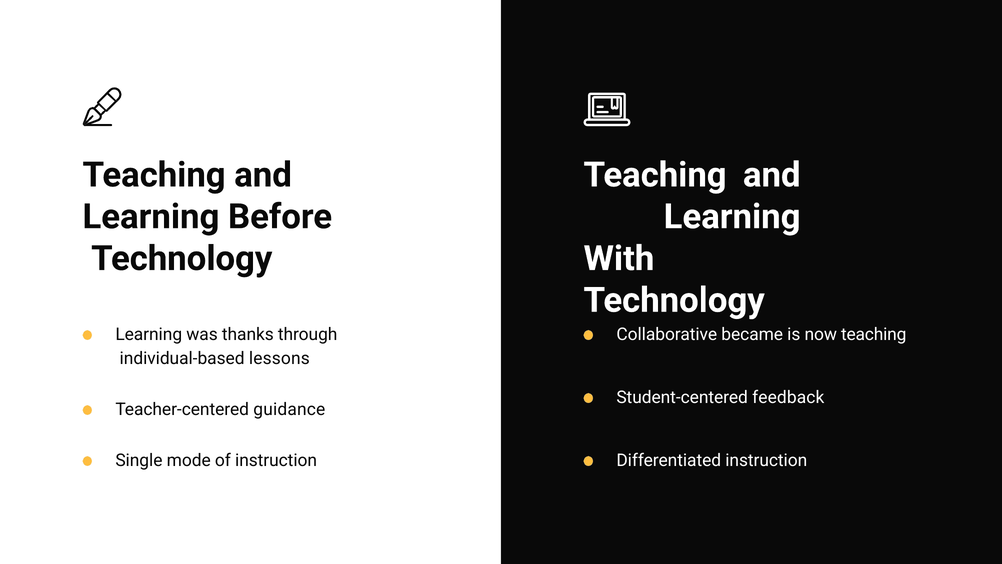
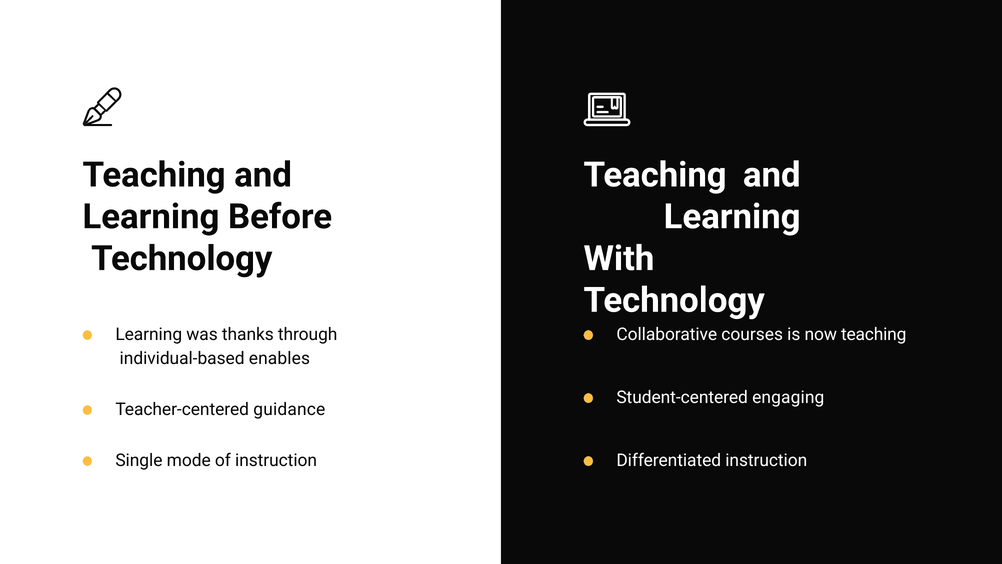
became: became -> courses (752, 334)
lessons: lessons -> enables (279, 358)
feedback: feedback -> engaging (788, 397)
